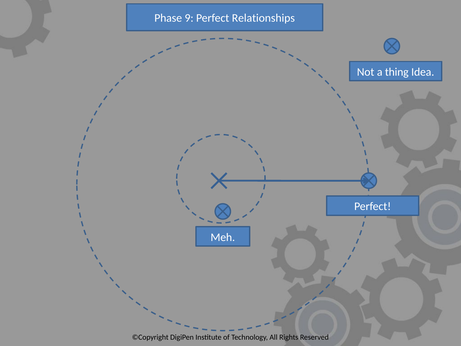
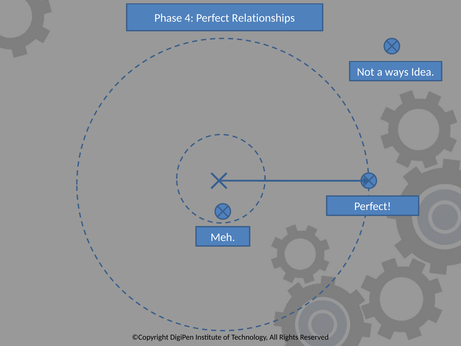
9: 9 -> 4 (189, 18)
thing: thing -> ways (397, 72)
